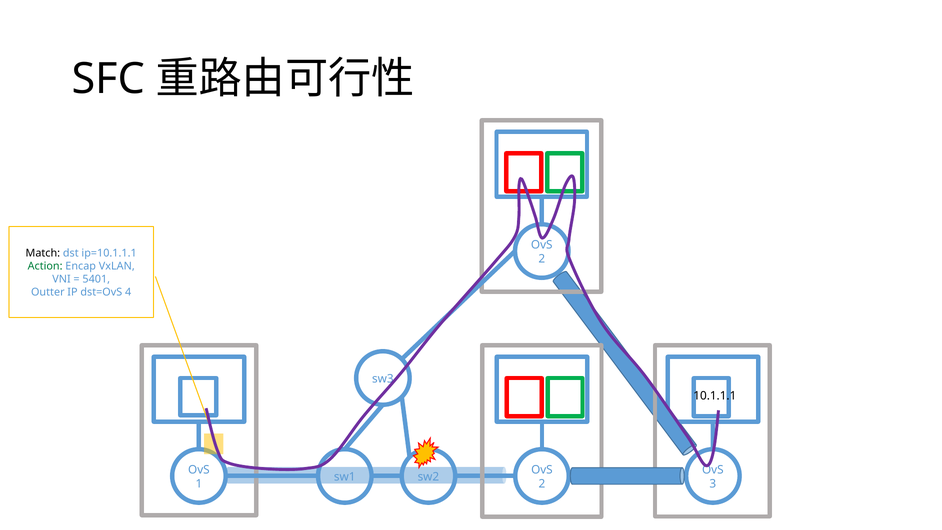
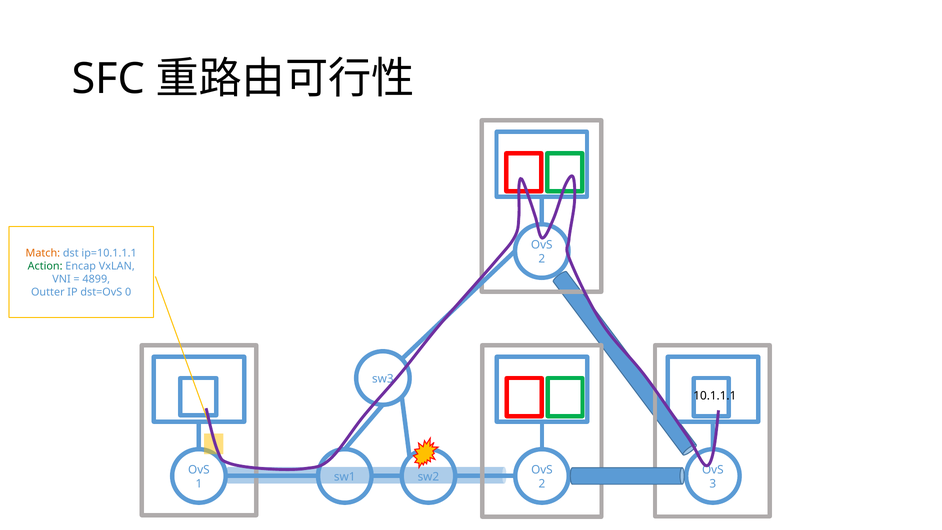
Match colour: black -> orange (43, 253)
5401: 5401 -> 4899 (96, 279)
4: 4 -> 0 (128, 292)
